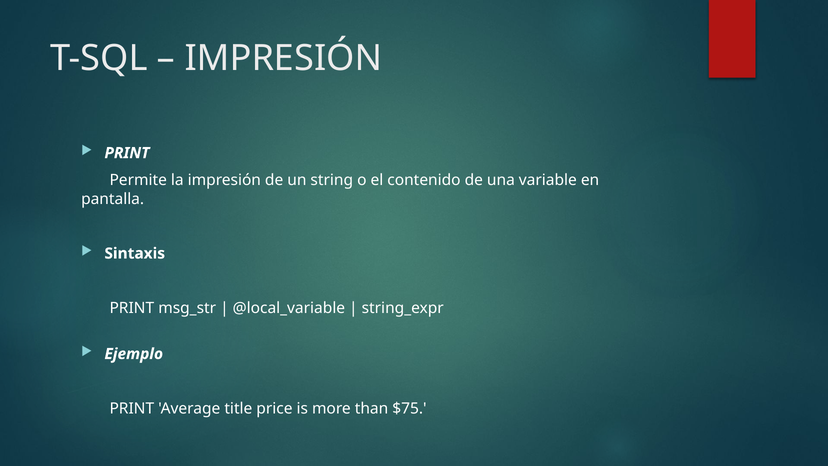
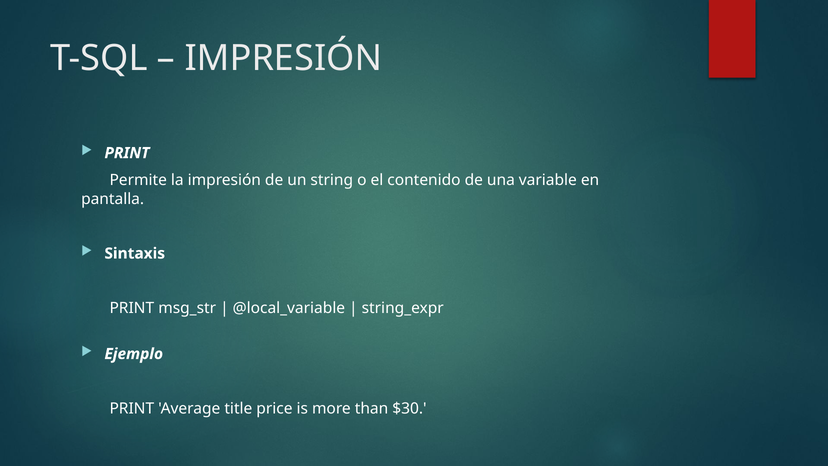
$75: $75 -> $30 (409, 408)
